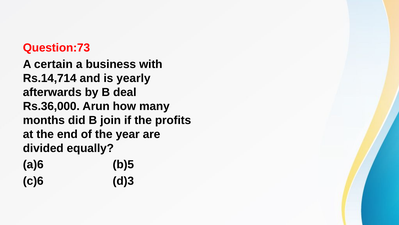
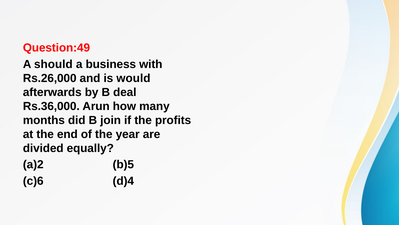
Question:73: Question:73 -> Question:49 (56, 48)
certain: certain -> should (53, 64)
Rs.14,714: Rs.14,714 -> Rs.26,000 (50, 78)
yearly: yearly -> would (133, 78)
a)6: a)6 -> a)2 (33, 164)
d)3: d)3 -> d)4 (123, 180)
